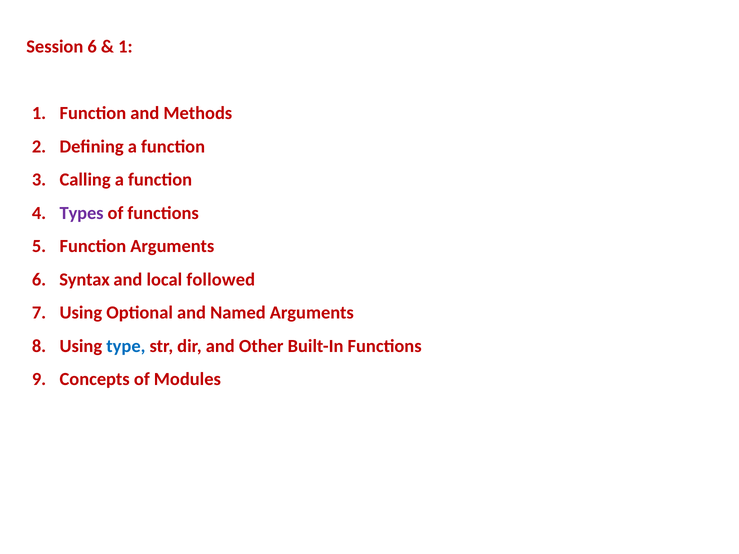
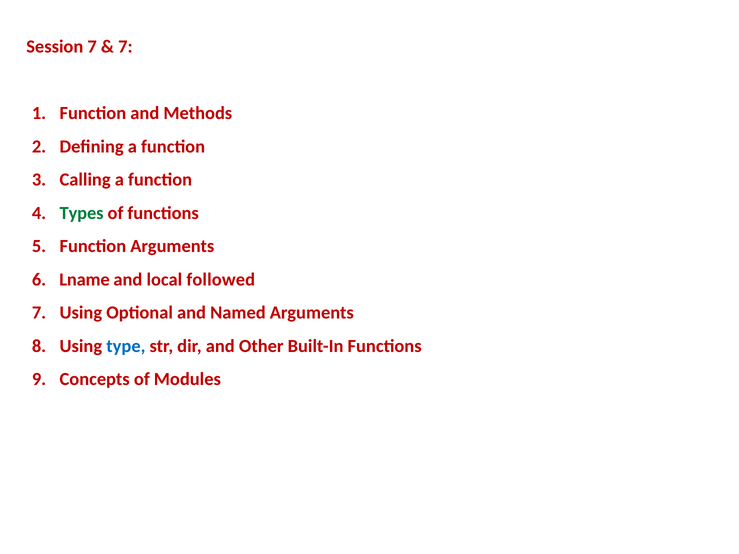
Session 6: 6 -> 7 (92, 47)
1: 1 -> 7 (125, 47)
Types colour: purple -> green (82, 213)
Syntax: Syntax -> Lname (85, 280)
